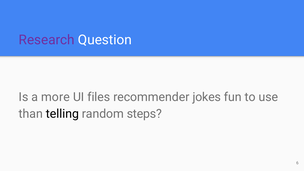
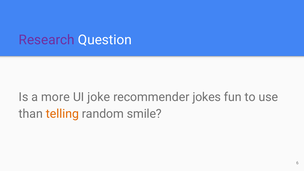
files: files -> joke (99, 97)
telling colour: black -> orange (62, 114)
steps: steps -> smile (144, 114)
